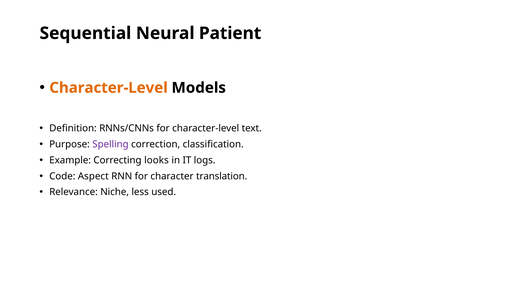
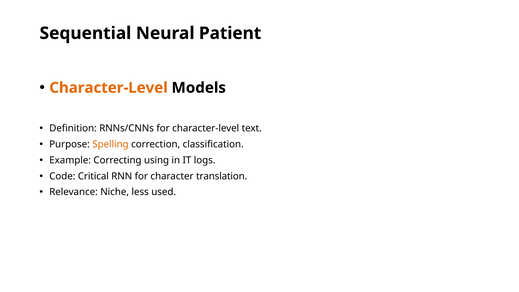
Spelling colour: purple -> orange (110, 144)
looks: looks -> using (157, 160)
Aspect: Aspect -> Critical (93, 176)
